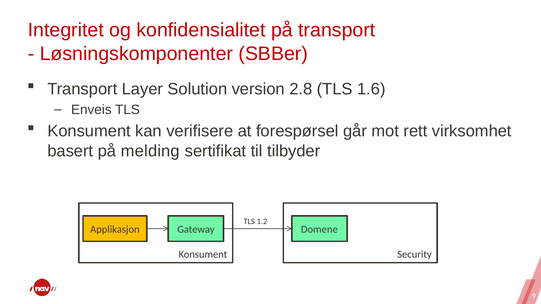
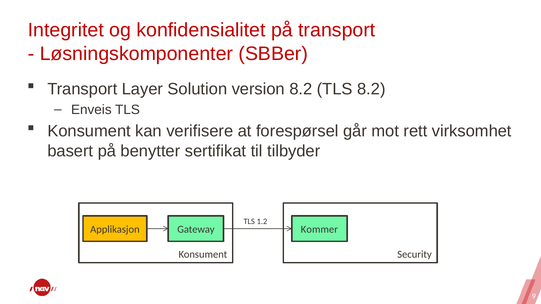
version 2.8: 2.8 -> 8.2 (301, 89)
TLS 1.6: 1.6 -> 8.2 (371, 89)
melding: melding -> benytter (150, 151)
Domene: Domene -> Kommer (319, 230)
